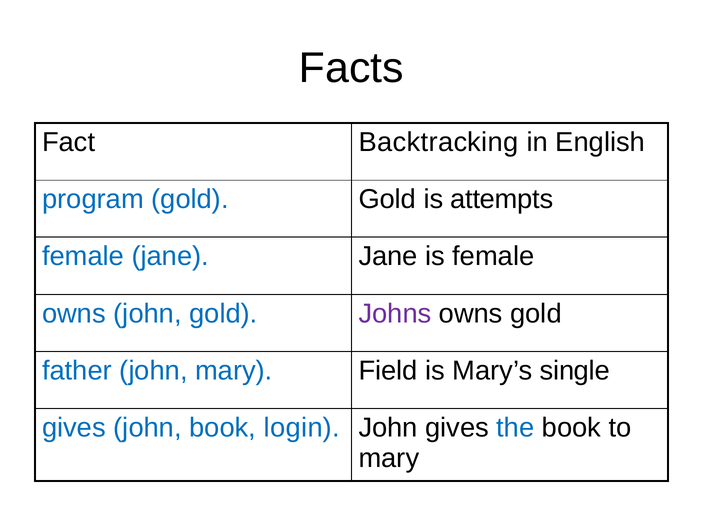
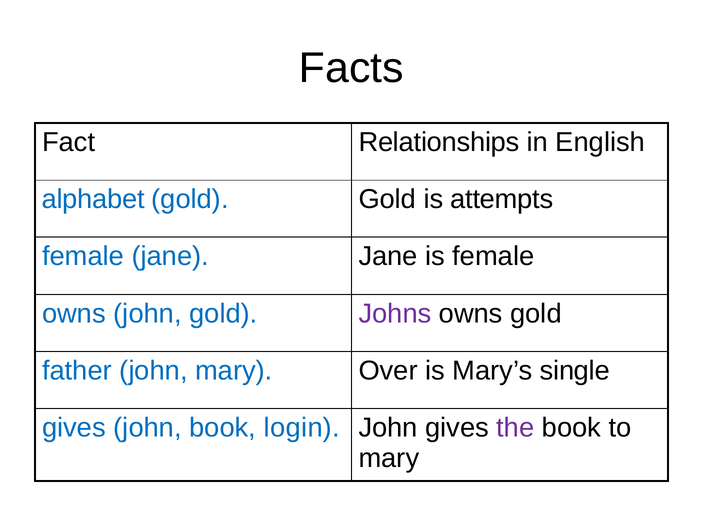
Backtracking: Backtracking -> Relationships (439, 142)
program: program -> alphabet (93, 199)
Field: Field -> Over (388, 371)
the colour: blue -> purple (515, 428)
